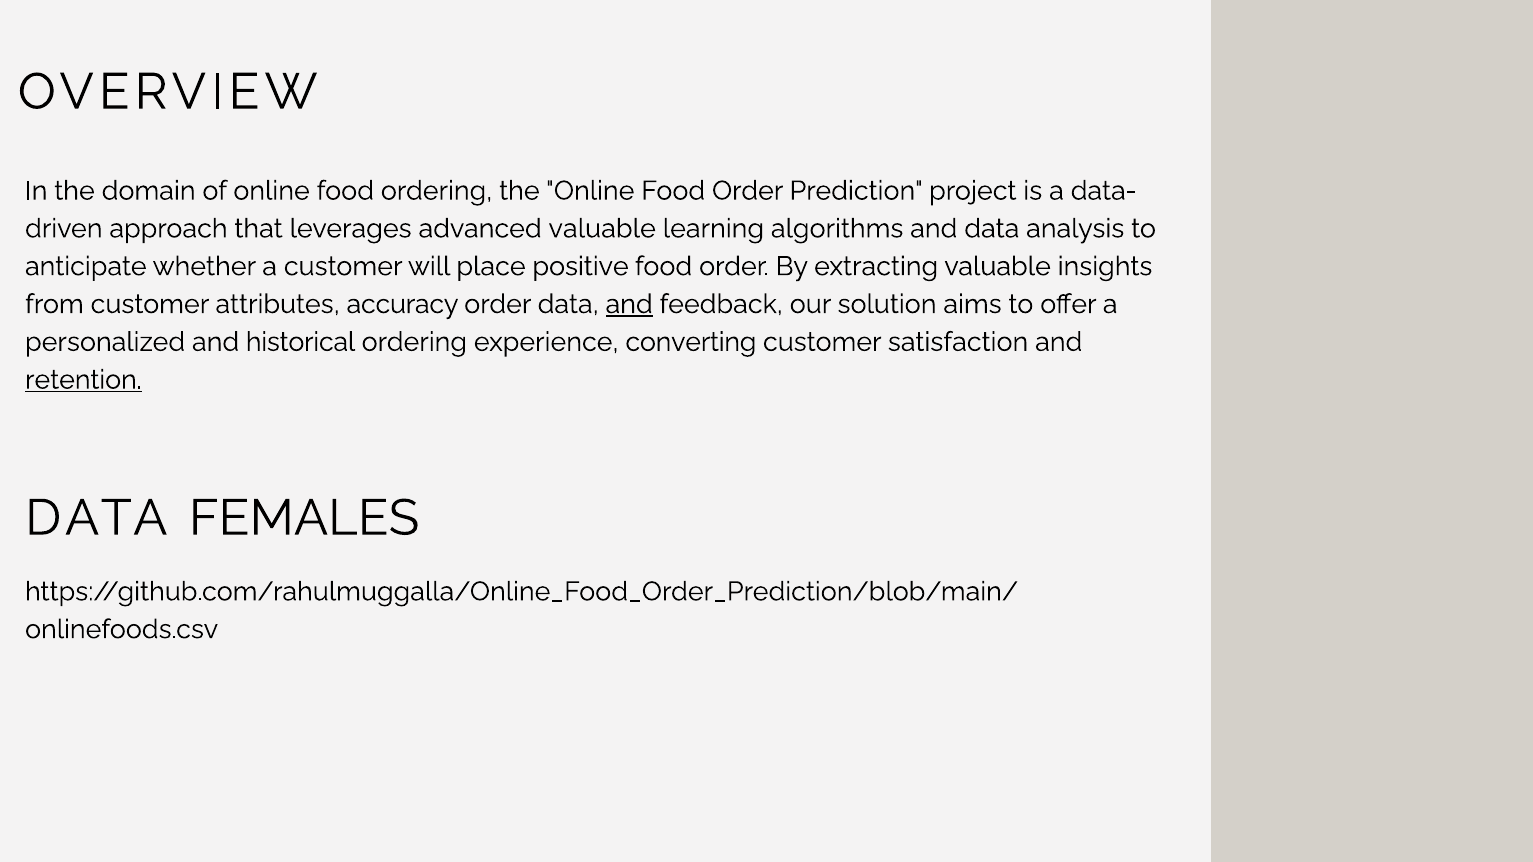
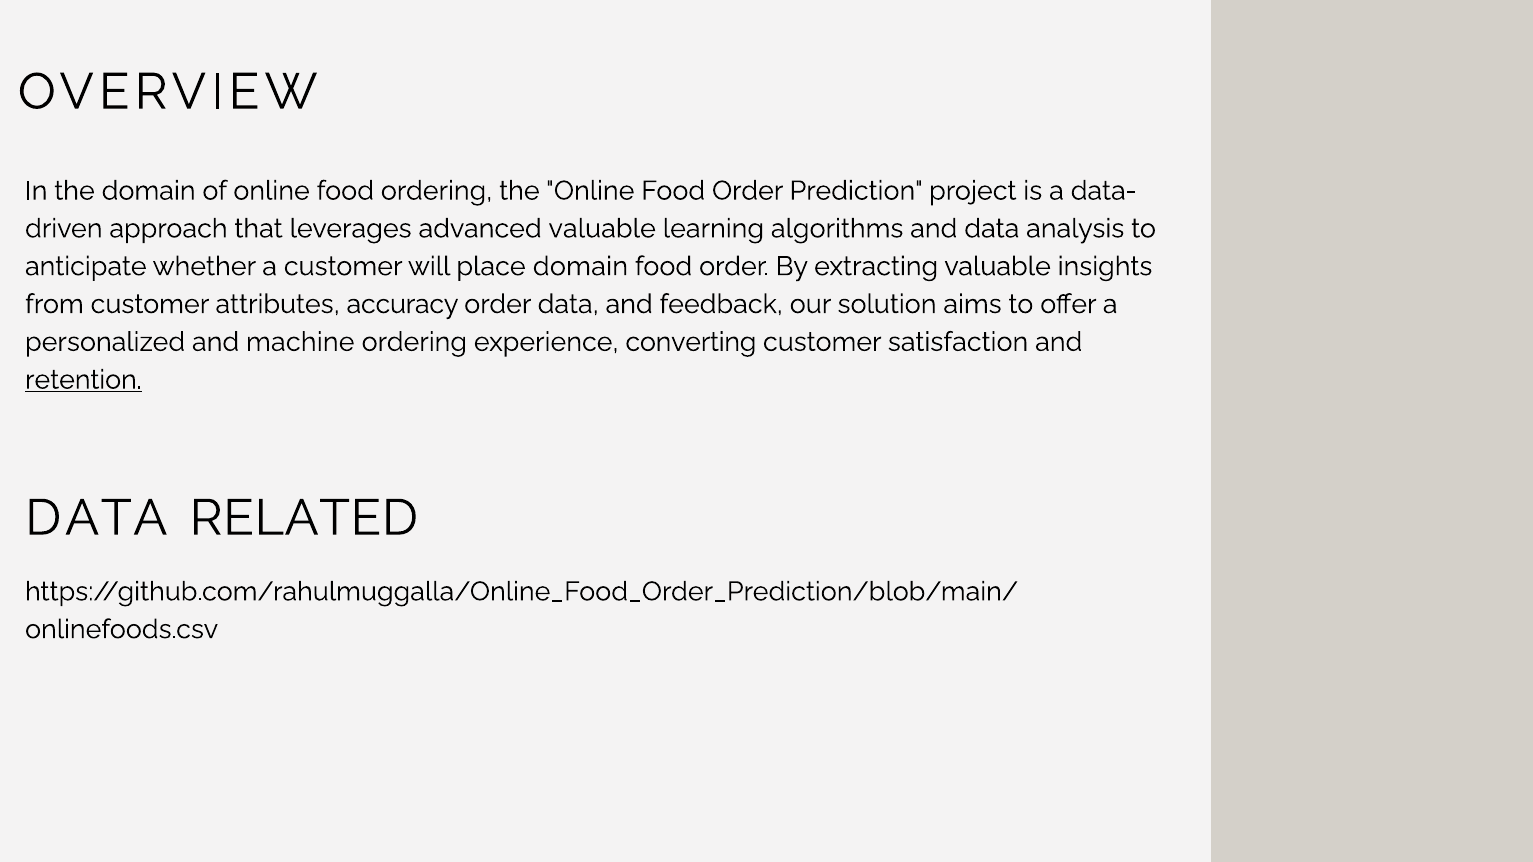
place positive: positive -> domain (580, 266)
and underline: present -> none (629, 304)
historical: historical -> machine (300, 342)
FEMALES: FEMALES -> RELATED (304, 518)
